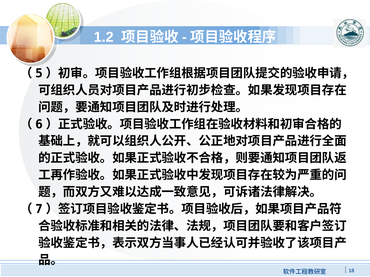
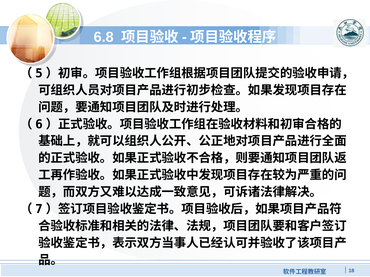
1.2: 1.2 -> 6.8 (104, 37)
